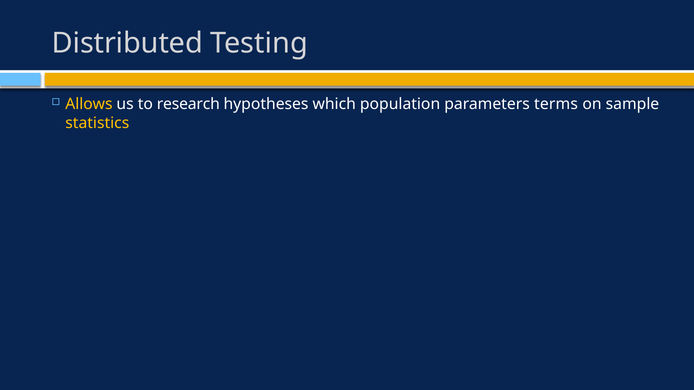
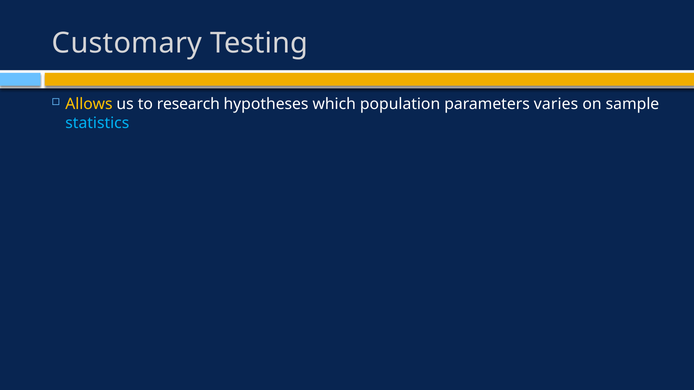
Distributed: Distributed -> Customary (127, 43)
terms: terms -> varies (556, 104)
statistics colour: yellow -> light blue (97, 123)
